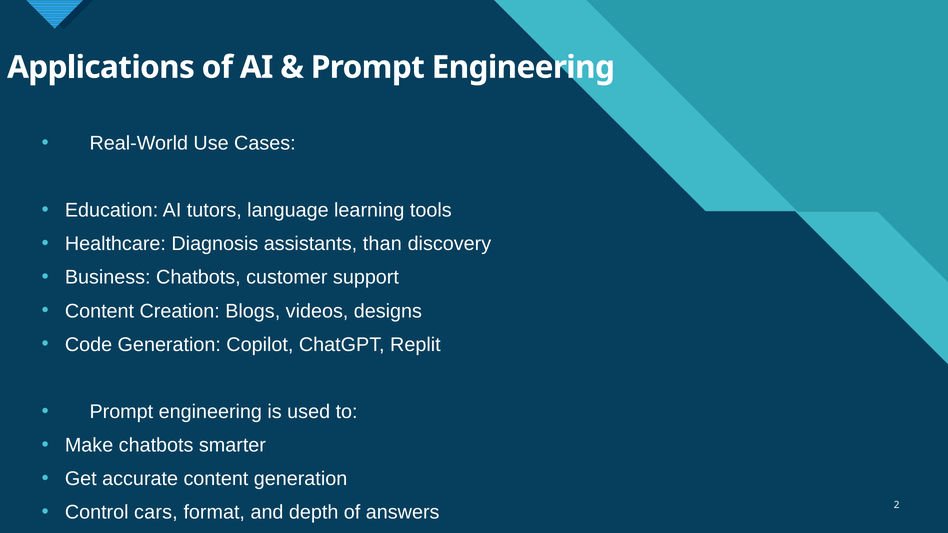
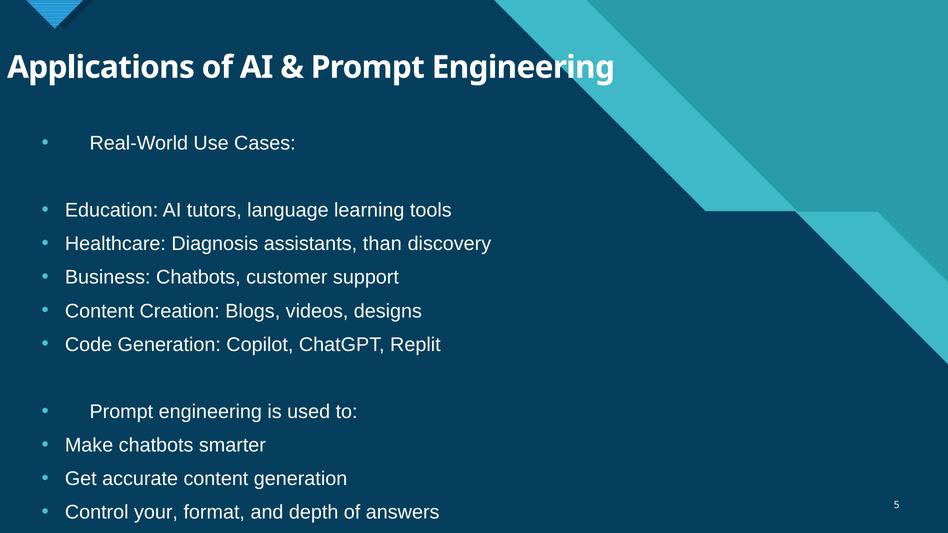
2: 2 -> 5 (897, 505)
cars: cars -> your (156, 513)
